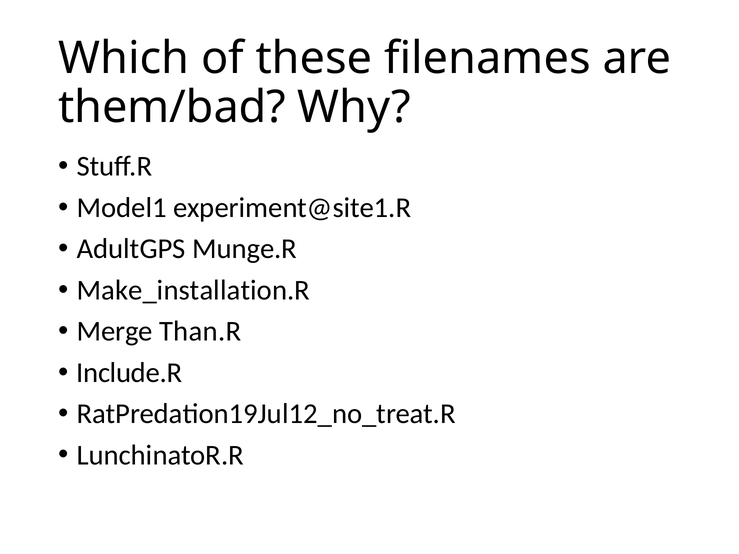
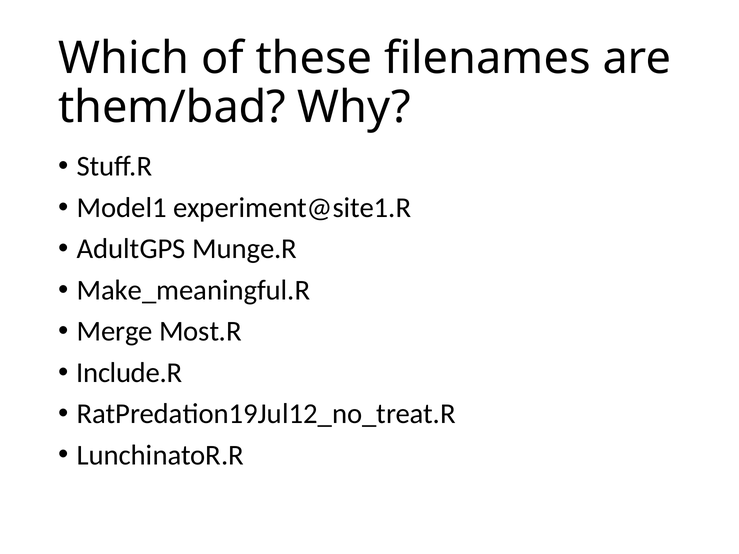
Make_installation.R: Make_installation.R -> Make_meaningful.R (193, 290)
Than.R: Than.R -> Most.R (200, 332)
